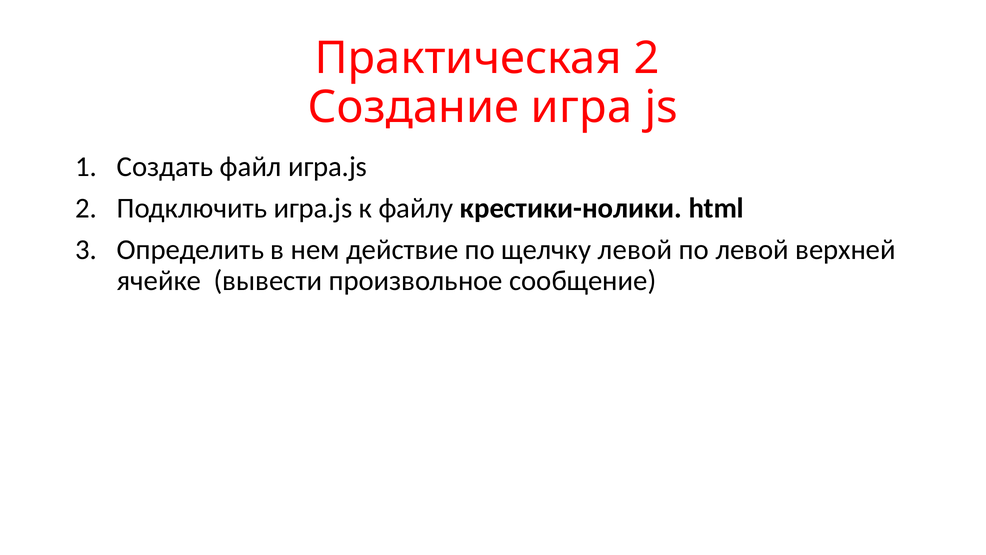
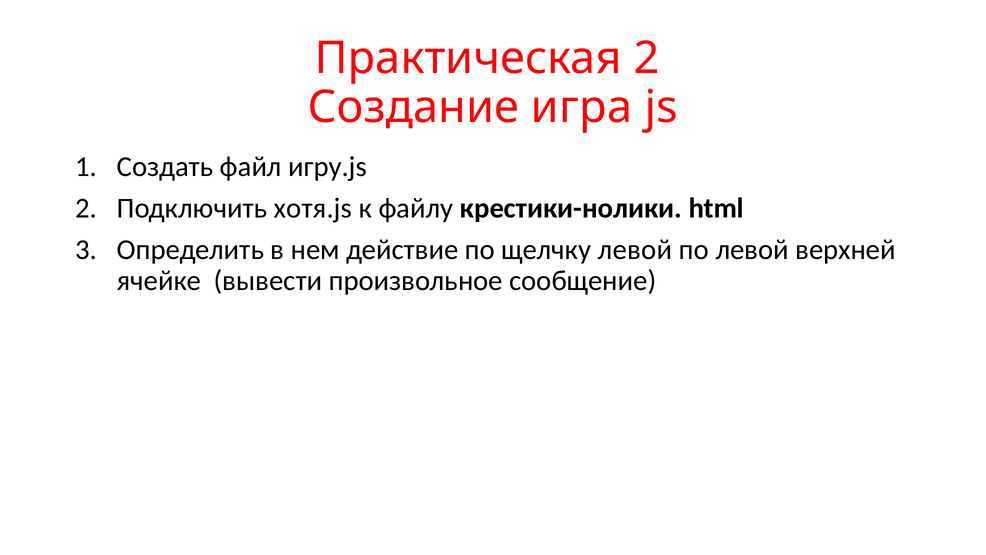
файл игра.js: игра.js -> игру.js (328, 167)
Подключить игра.js: игра.js -> хотя.js (313, 208)
